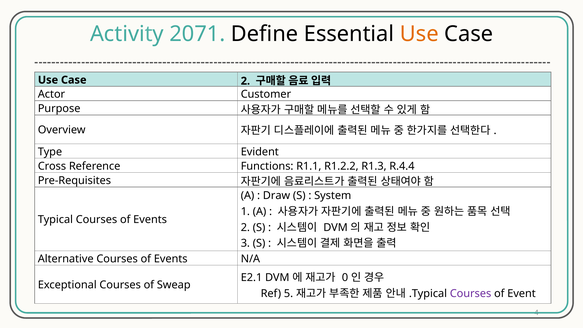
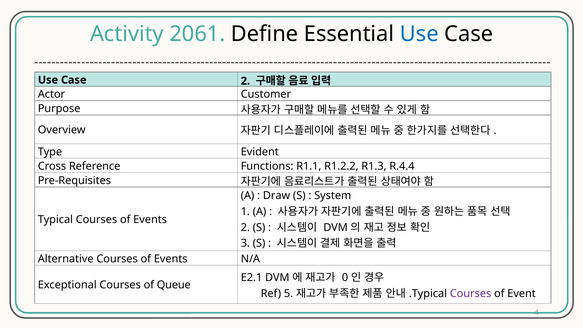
2071: 2071 -> 2061 (197, 34)
Use colour: orange -> blue (419, 34)
Sweap: Sweap -> Queue (174, 285)
